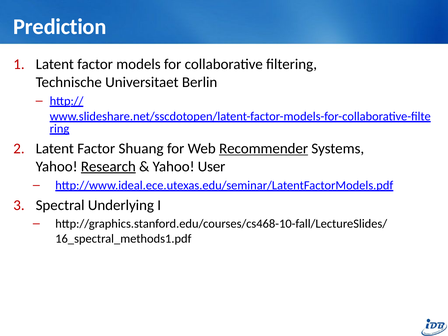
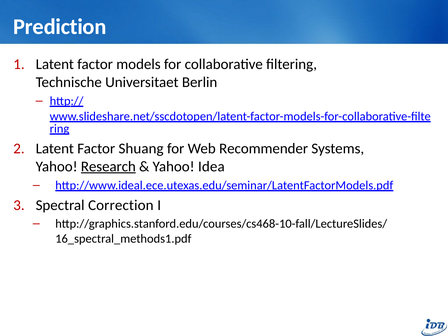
Recommender underline: present -> none (264, 149)
User: User -> Idea (211, 167)
Underlying: Underlying -> Correction (121, 205)
